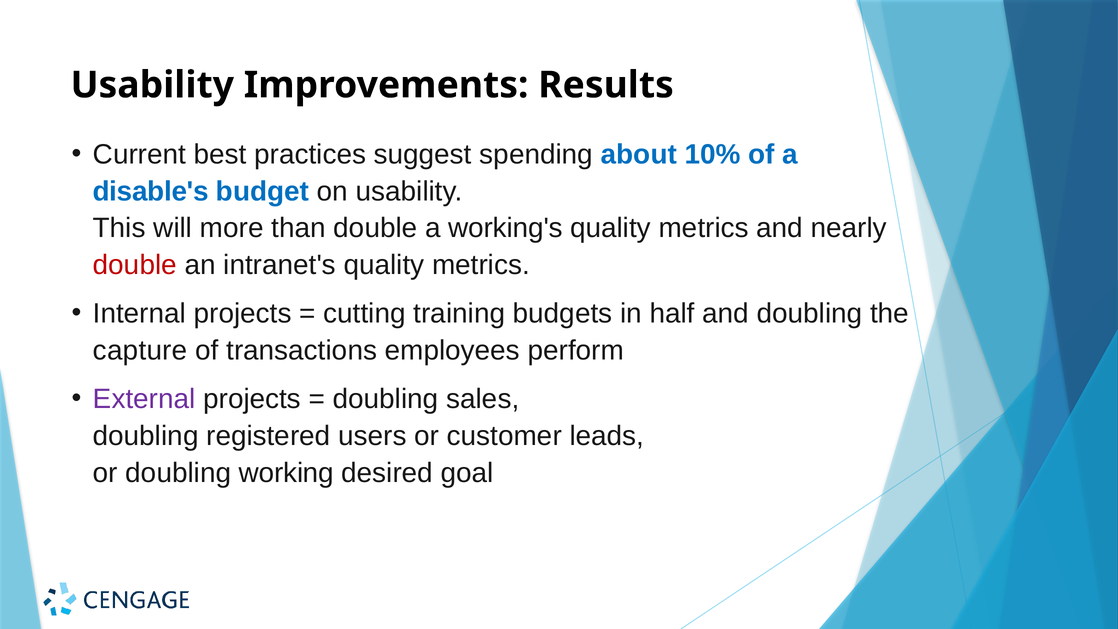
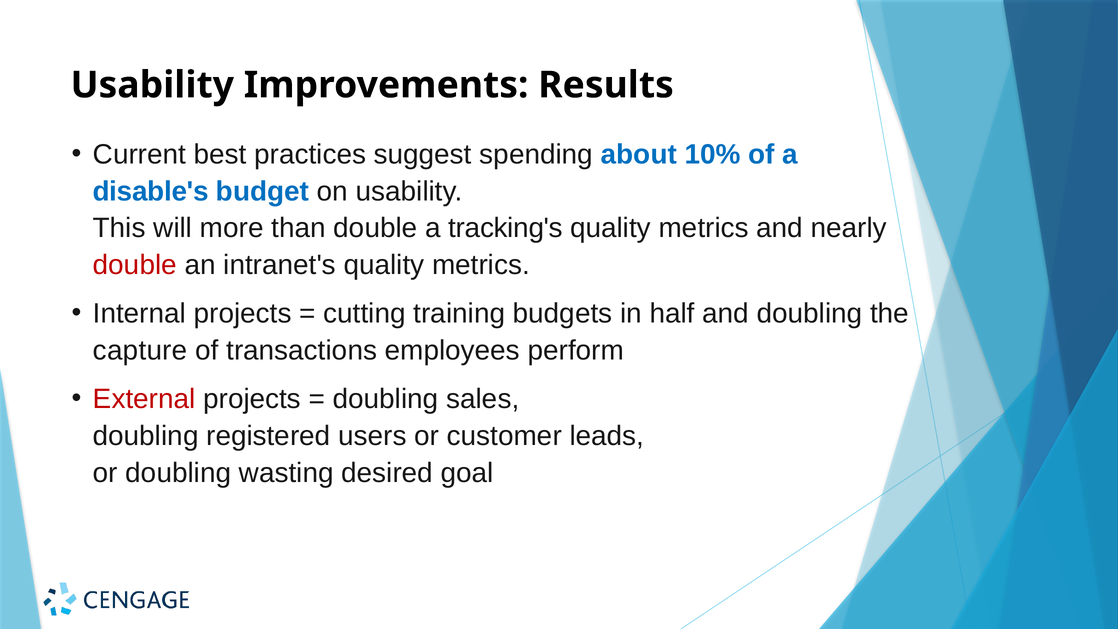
working's: working's -> tracking's (506, 228)
External colour: purple -> red (144, 399)
working: working -> wasting (286, 473)
